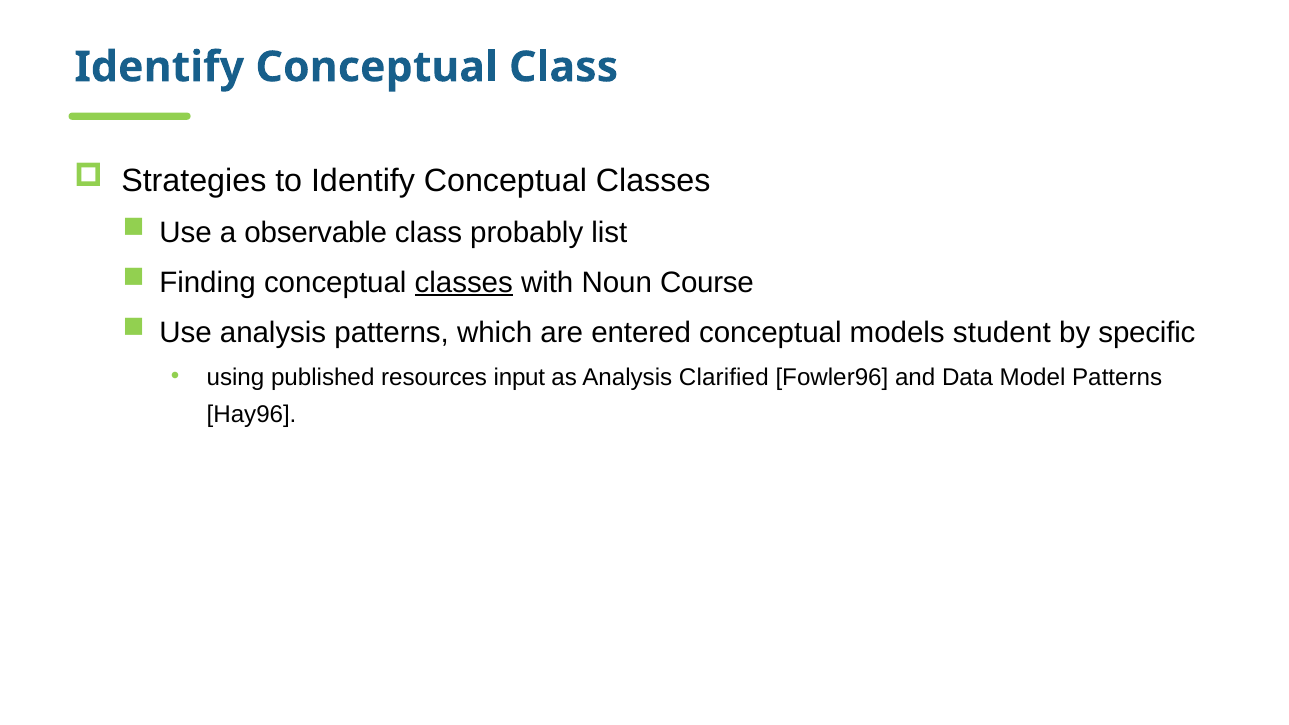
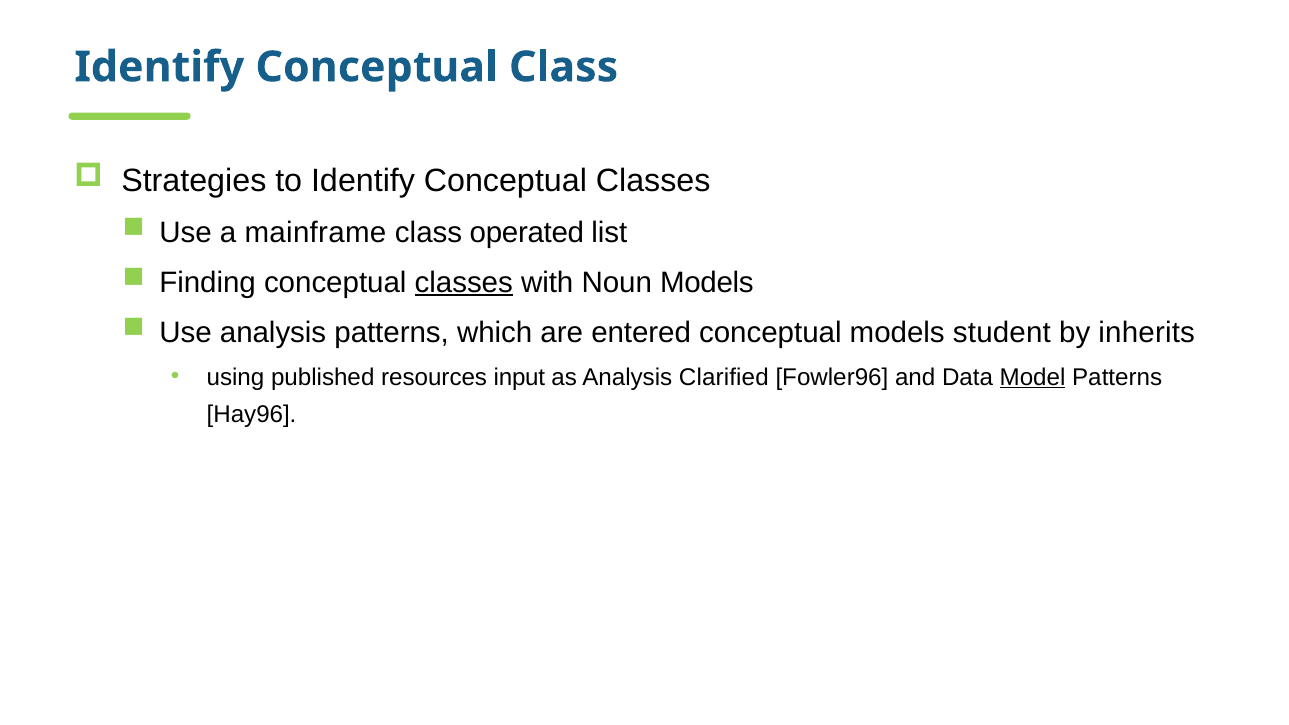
observable: observable -> mainframe (315, 233)
probably: probably -> operated (527, 233)
Noun Course: Course -> Models (707, 283)
specific: specific -> inherits (1147, 333)
Model underline: none -> present (1033, 377)
